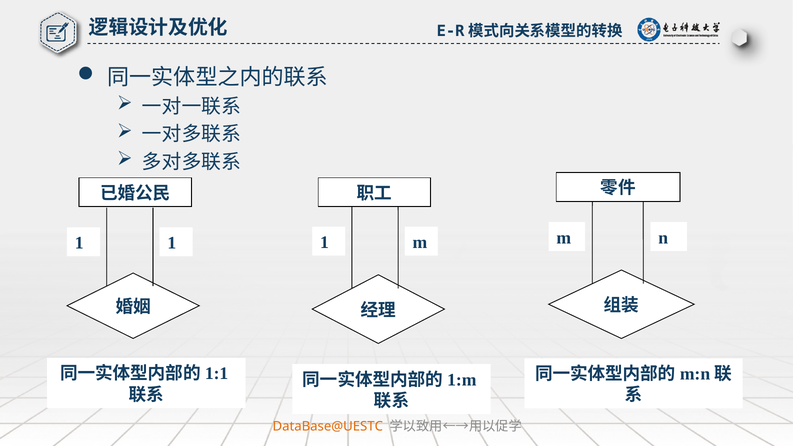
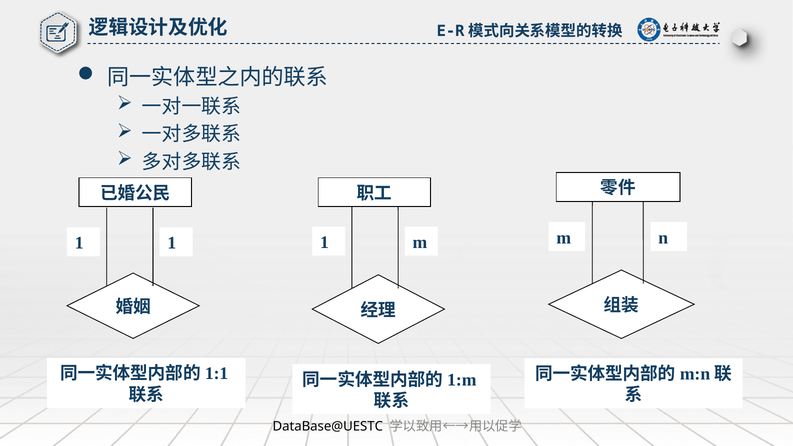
DataBase@UESTC colour: orange -> black (328, 426)
